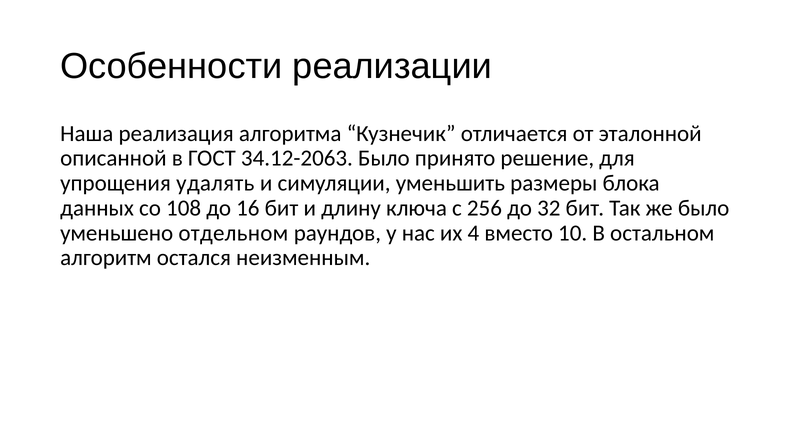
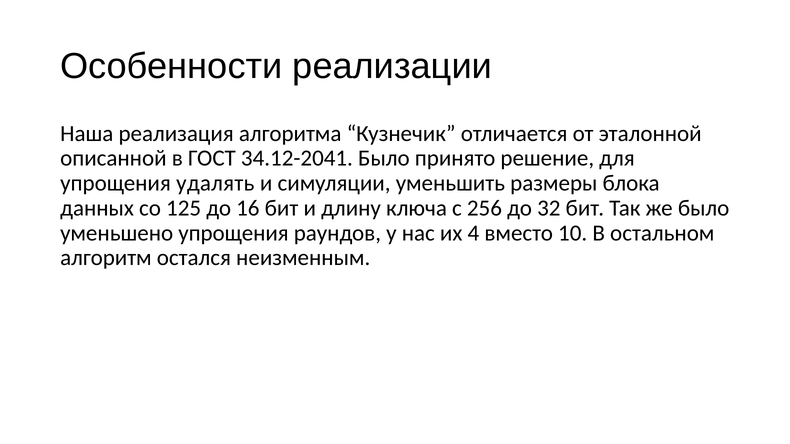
34.12-2063: 34.12-2063 -> 34.12-2041 (297, 158)
108: 108 -> 125 (184, 208)
уменьшено отдельном: отдельном -> упрощения (234, 233)
